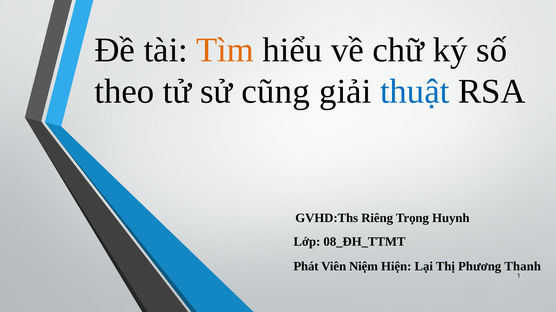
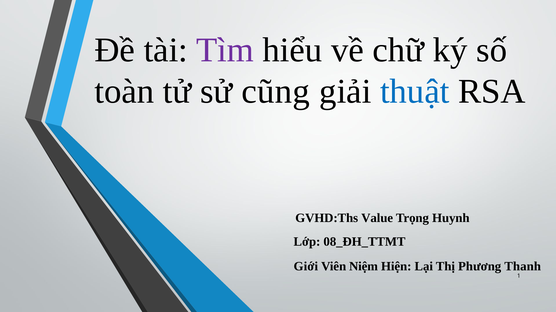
Tìm colour: orange -> purple (225, 50)
theo: theo -> toàn (124, 92)
Riêng: Riêng -> Value (377, 219)
Phát: Phát -> Giới (306, 267)
